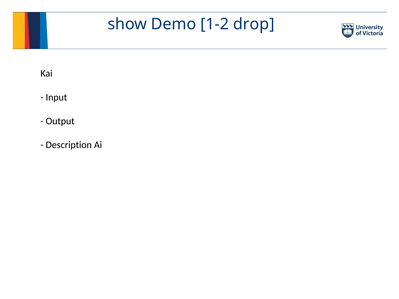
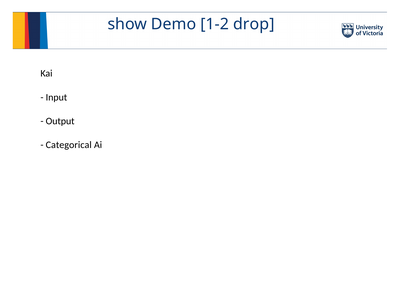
Description: Description -> Categorical (69, 145)
